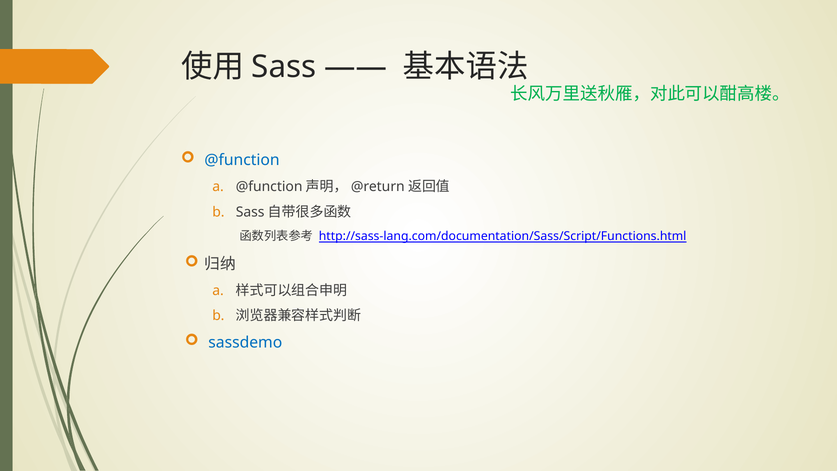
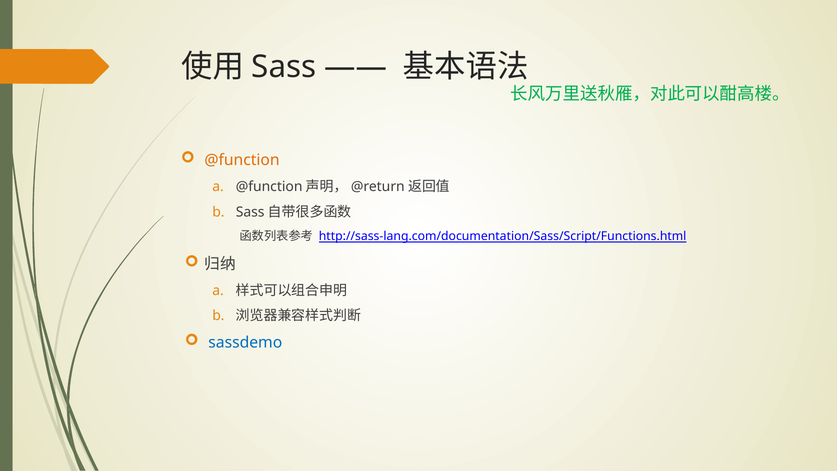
@function colour: blue -> orange (242, 160)
